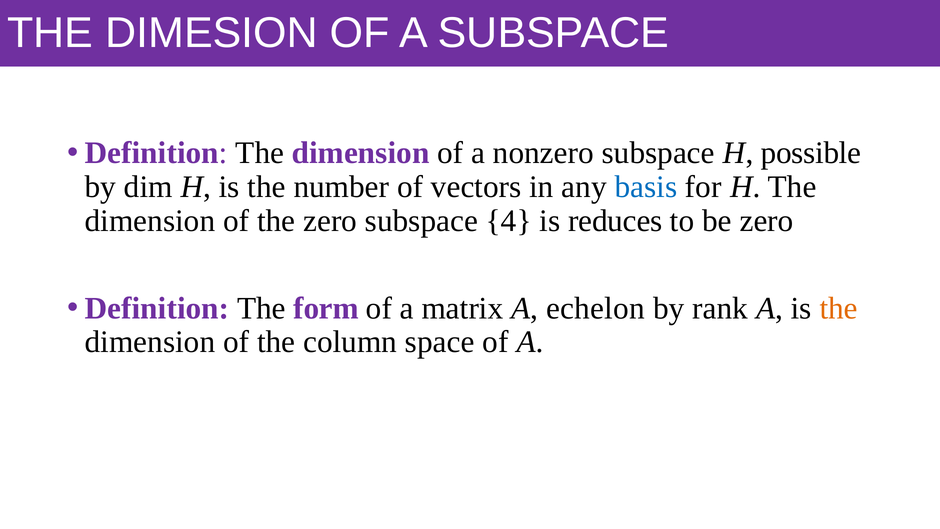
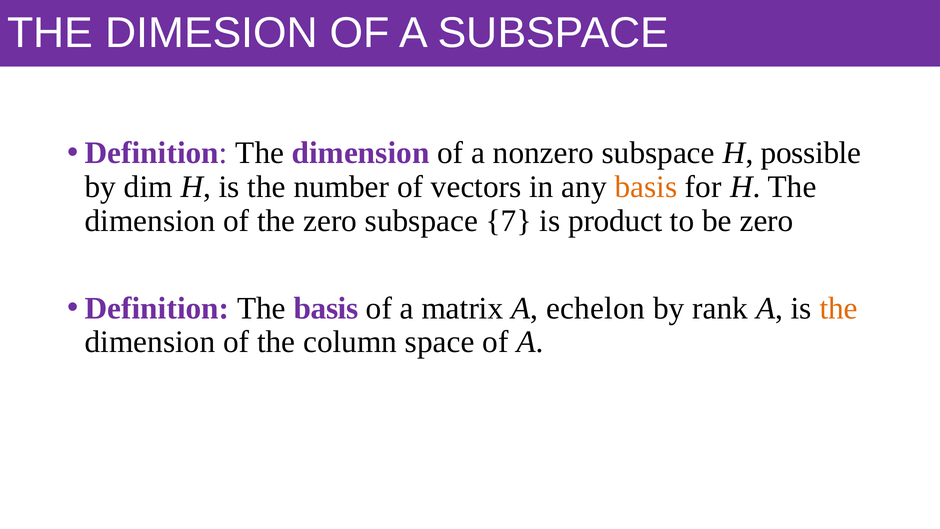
basis colour: blue -> orange (646, 187)
4: 4 -> 7 (509, 221)
reduces: reduces -> product (615, 221)
The form: form -> basis (326, 308)
